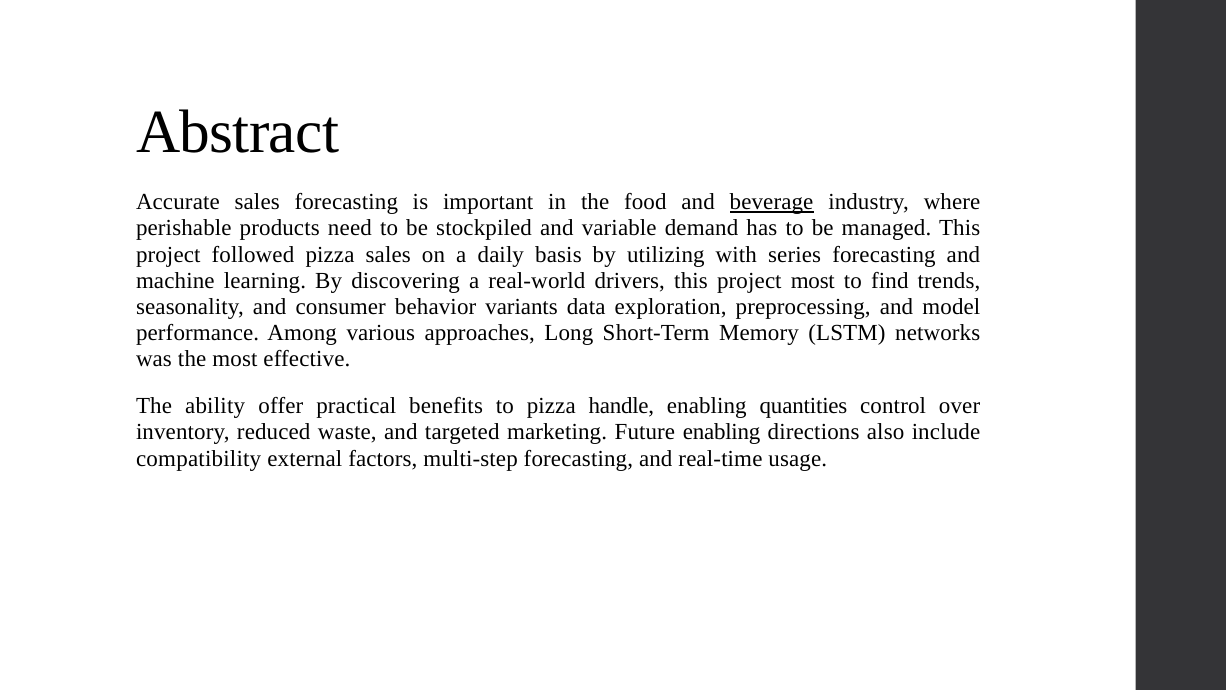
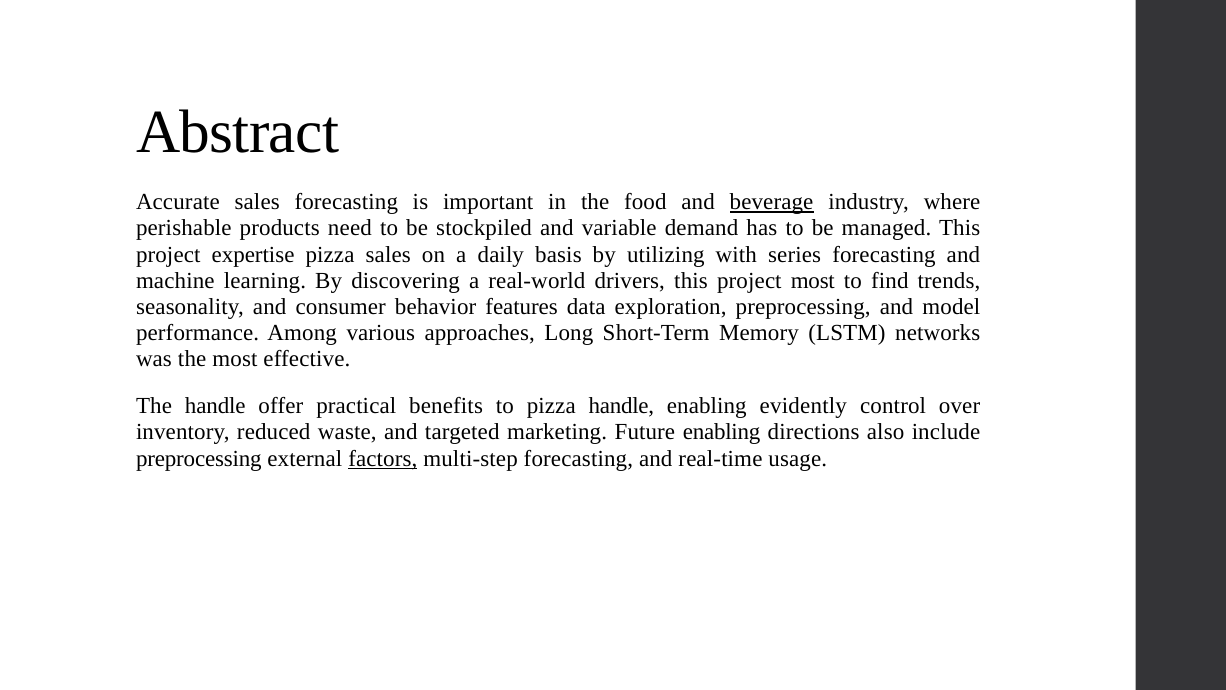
followed: followed -> expertise (253, 254)
variants: variants -> features (522, 307)
The ability: ability -> handle (215, 406)
quantities: quantities -> evidently (803, 406)
compatibility: compatibility -> preprocessing (199, 458)
factors underline: none -> present (383, 458)
